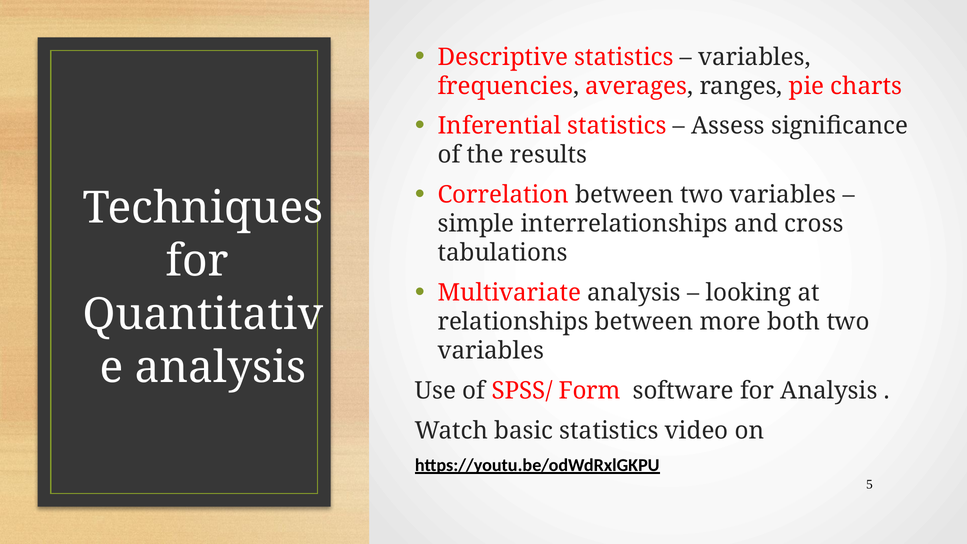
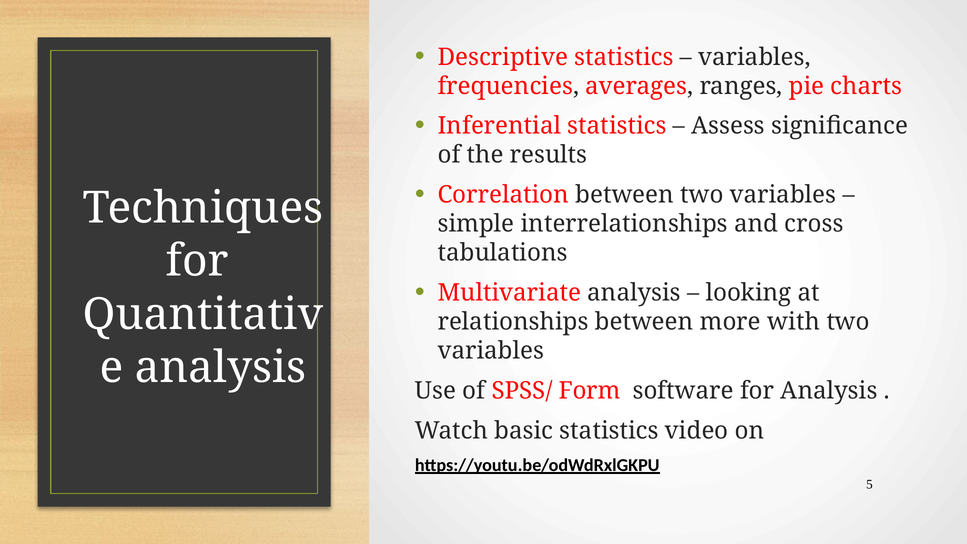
both: both -> with (794, 322)
